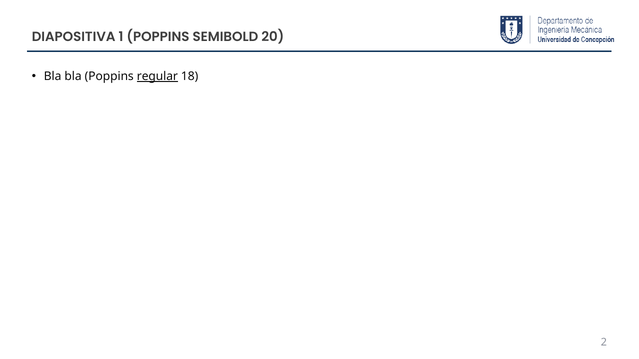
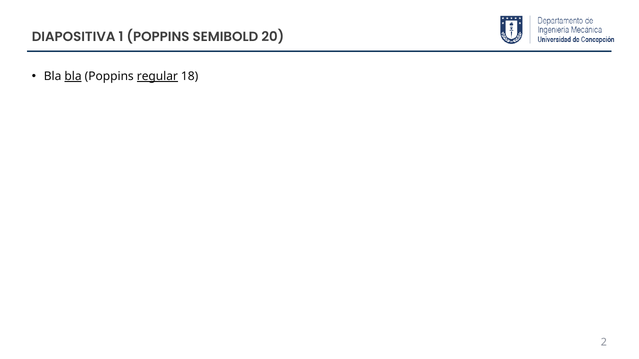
bla underline: none -> present (73, 76)
